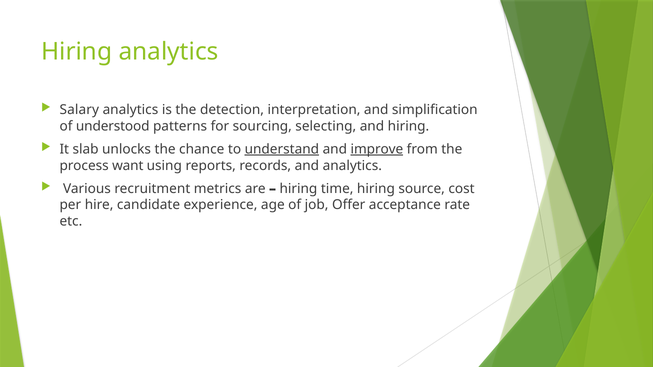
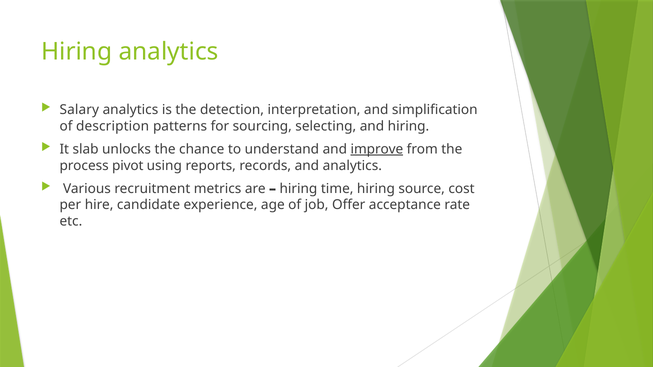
understood: understood -> description (113, 126)
understand underline: present -> none (282, 149)
want: want -> pivot (128, 166)
